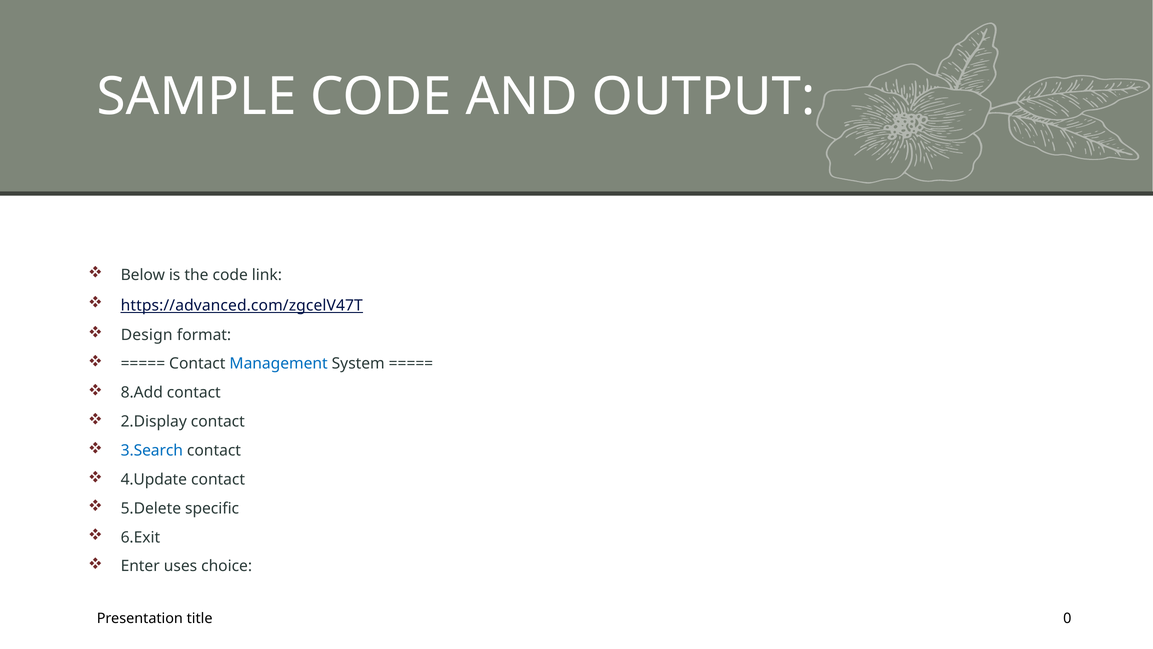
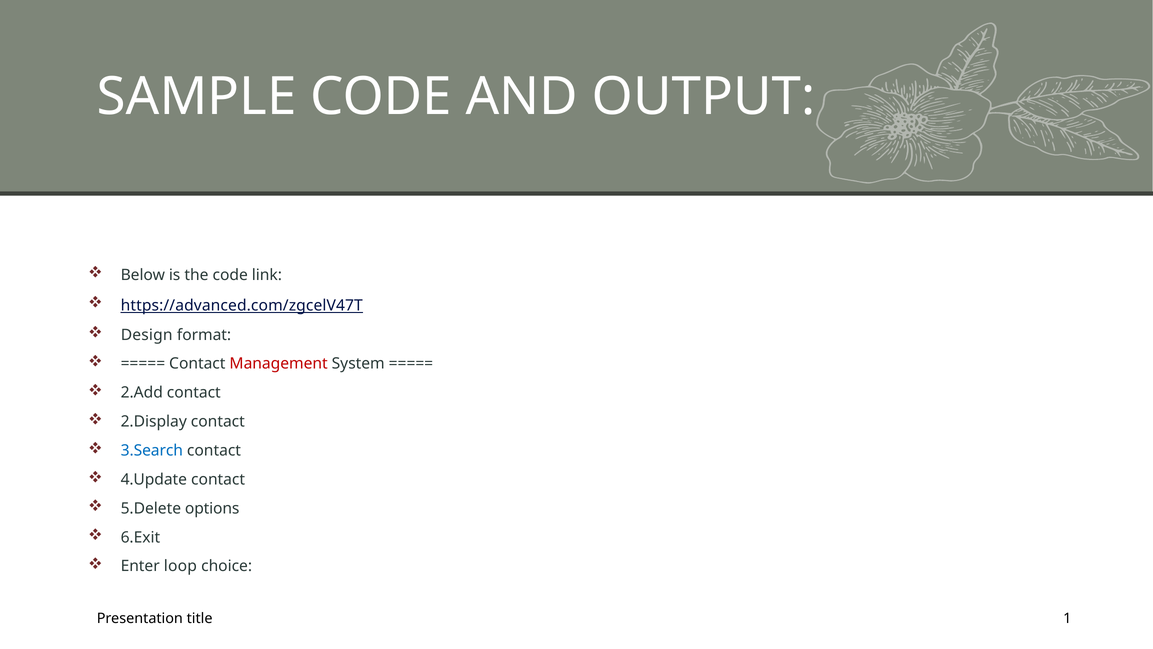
Management colour: blue -> red (279, 364)
8.Add: 8.Add -> 2.Add (142, 392)
specific: specific -> options (212, 508)
uses: uses -> loop (180, 566)
0: 0 -> 1 (1067, 618)
